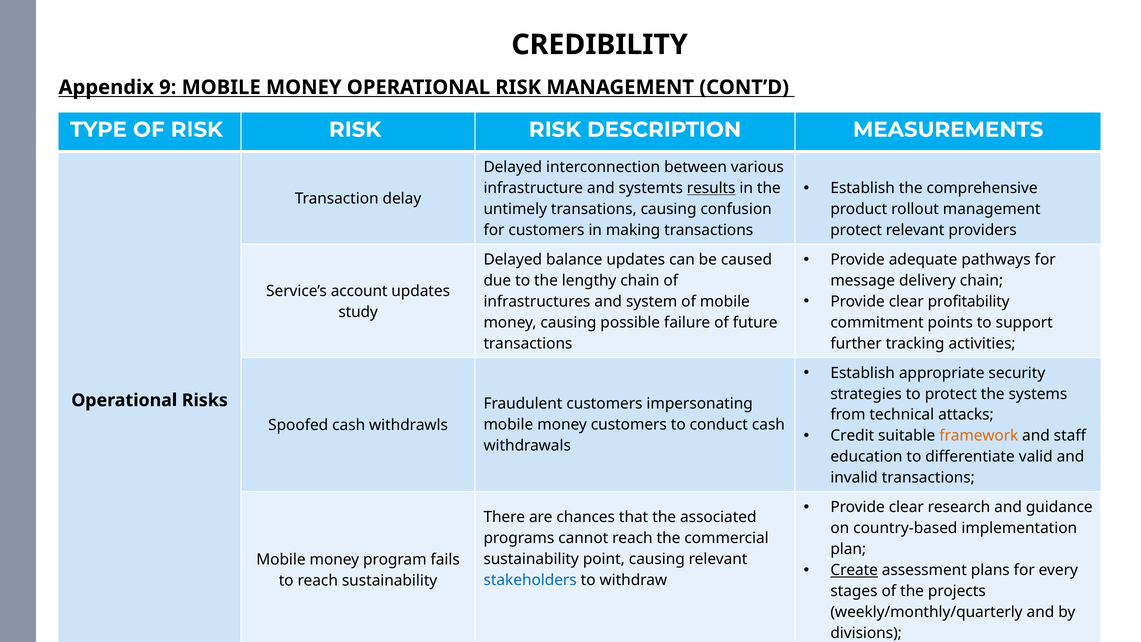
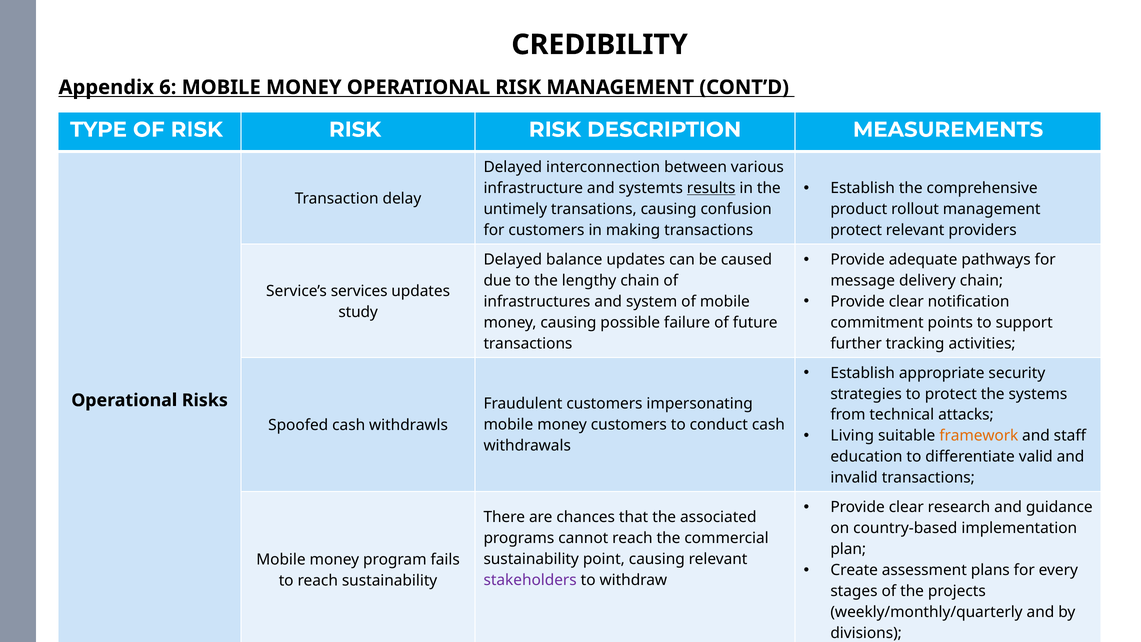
9: 9 -> 6 (168, 87)
account: account -> services (359, 291)
profitability: profitability -> notification (969, 301)
Credit: Credit -> Living (852, 436)
Create underline: present -> none (854, 570)
stakeholders colour: blue -> purple (530, 580)
